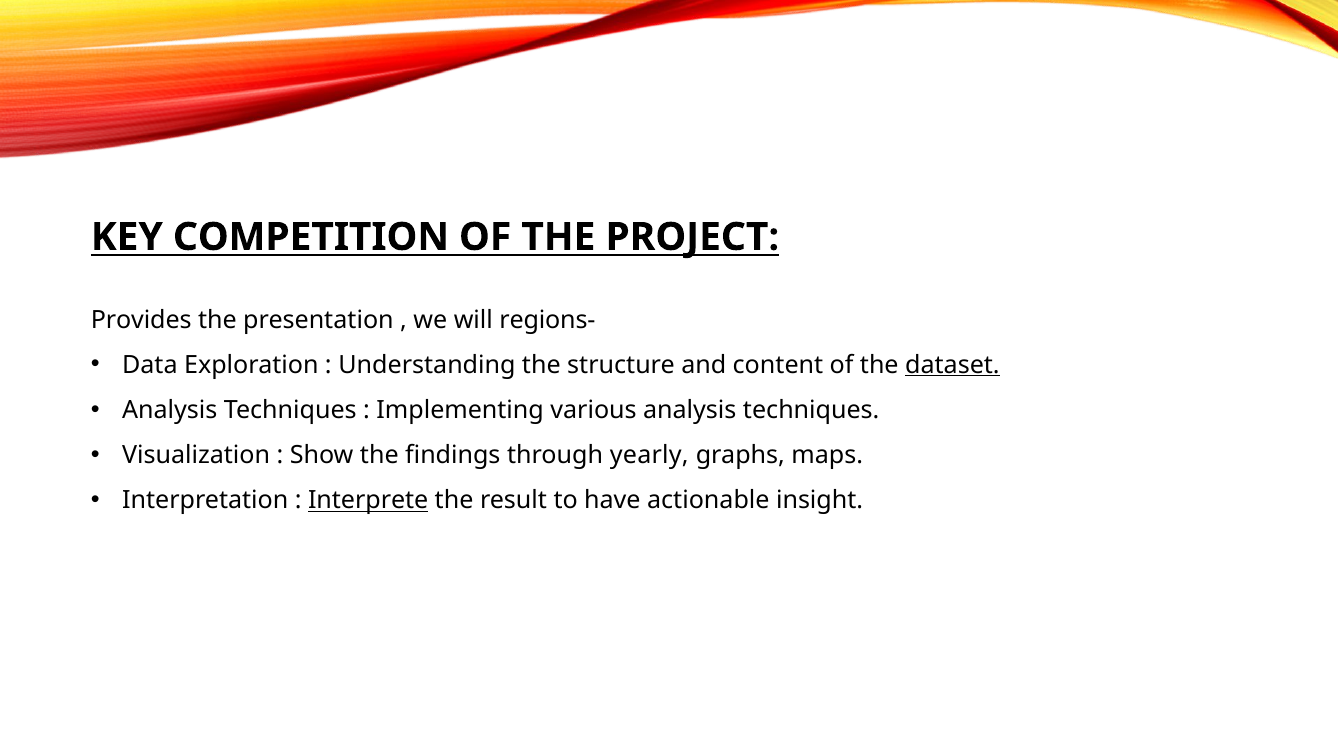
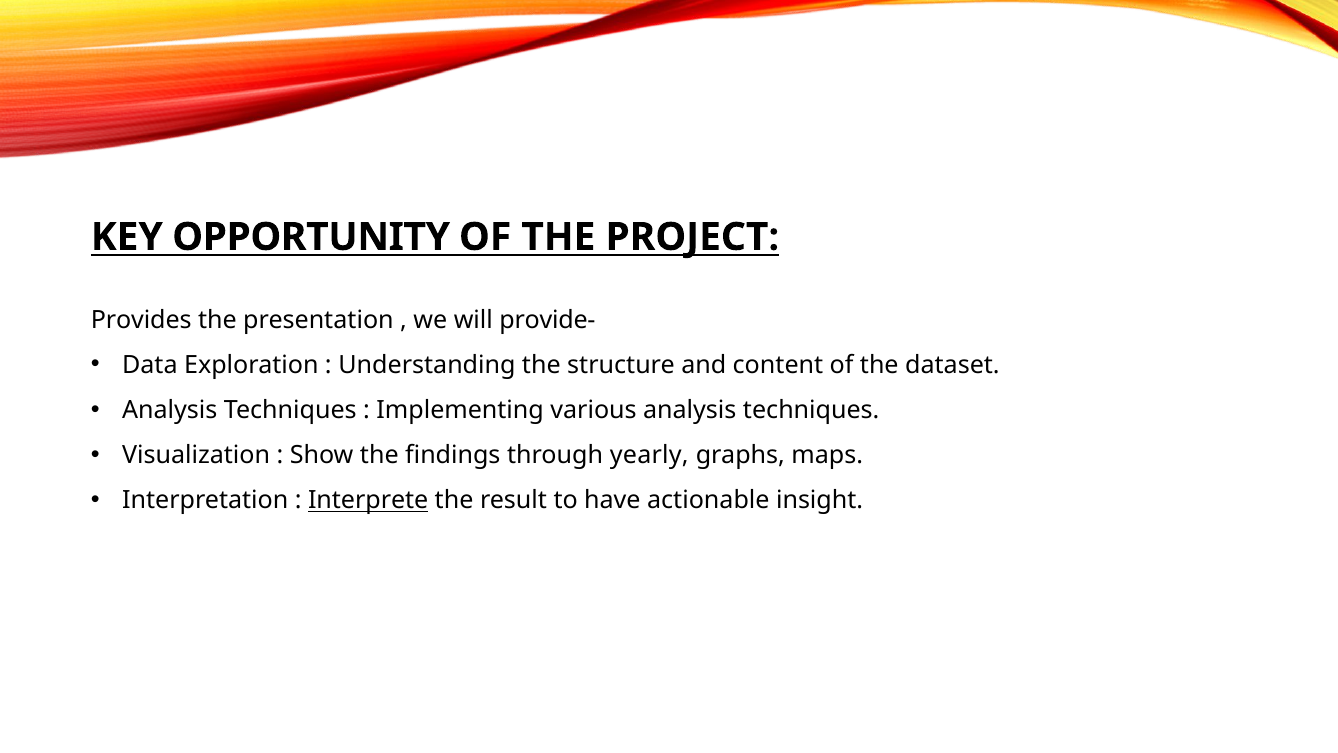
COMPETITION: COMPETITION -> OPPORTUNITY (311, 237)
regions-: regions- -> provide- (547, 320)
dataset underline: present -> none (952, 365)
